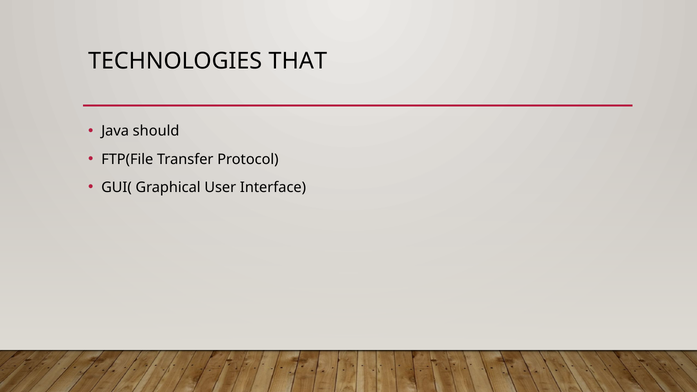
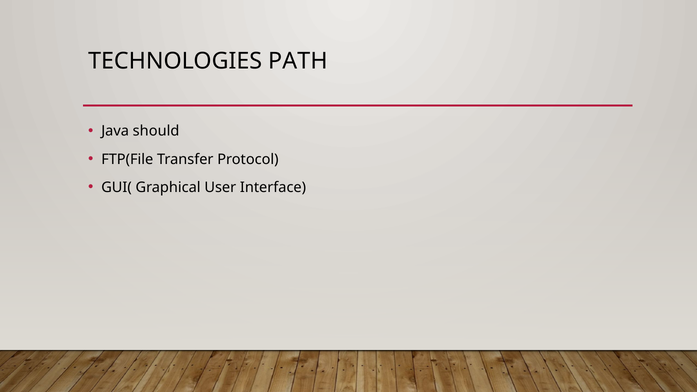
THAT: THAT -> PATH (298, 61)
